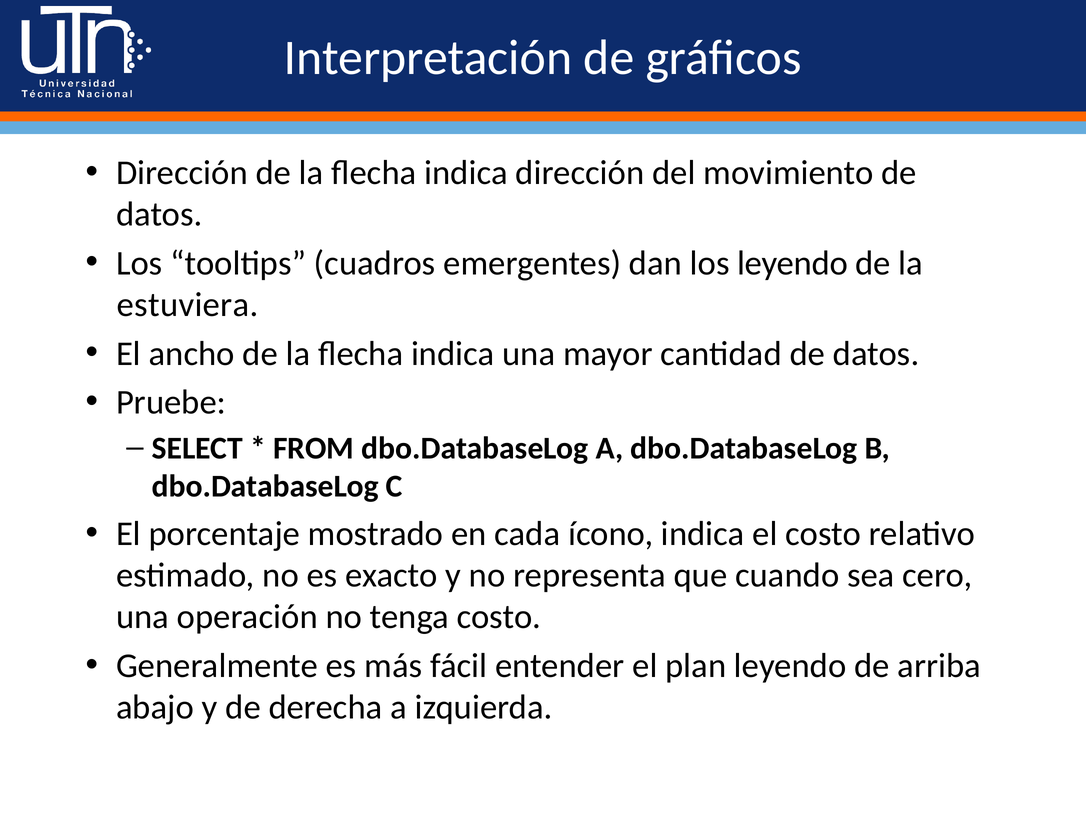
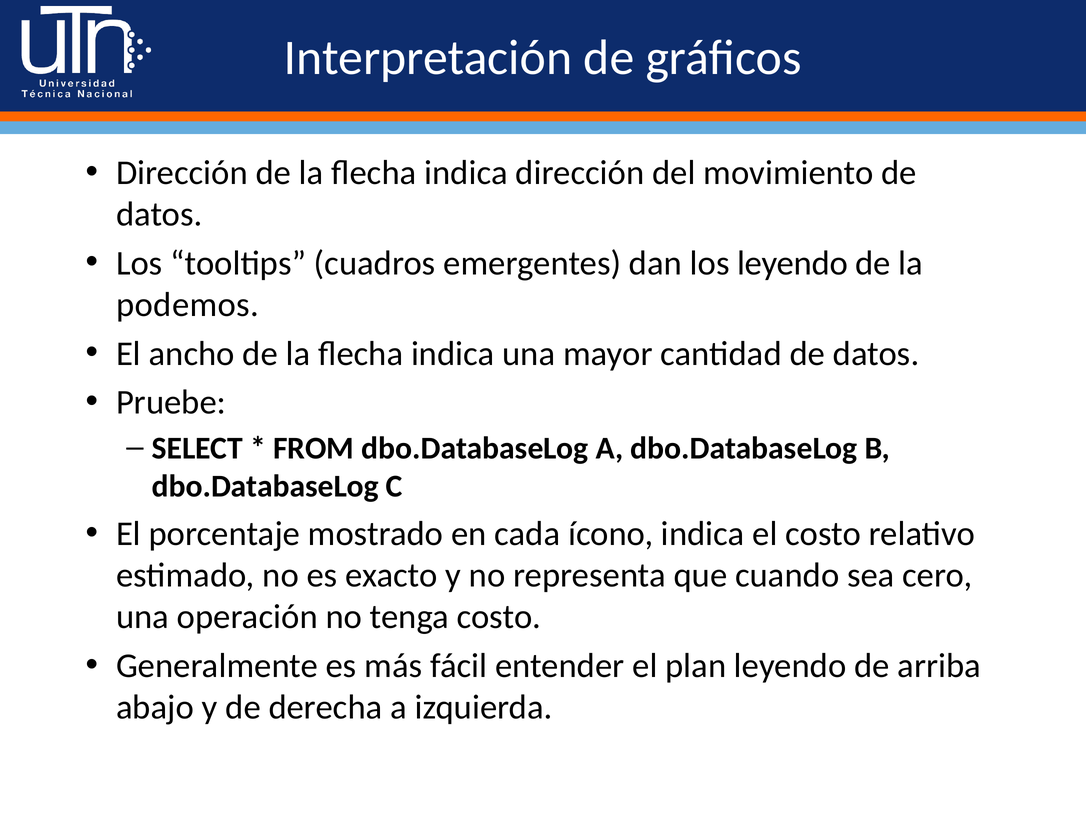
estuviera: estuviera -> podemos (188, 305)
